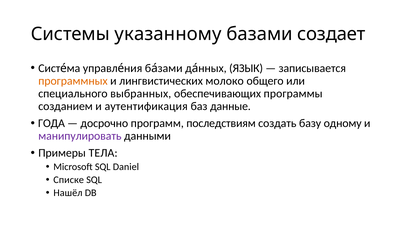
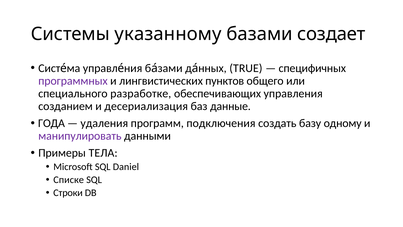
ЯЗЫК: ЯЗЫК -> TRUE (246, 68)
записывается: записывается -> специфичных (312, 68)
программных colour: orange -> purple (73, 81)
молоко: молоко -> пунктов (225, 81)
выбранных: выбранных -> разработке (141, 94)
программы: программы -> управления (293, 94)
аутентификация: аутентификация -> десериализация (146, 106)
досрочно: досрочно -> удаления (104, 123)
последствиям: последствиям -> подключения (221, 123)
Нашёл: Нашёл -> Строки (68, 193)
